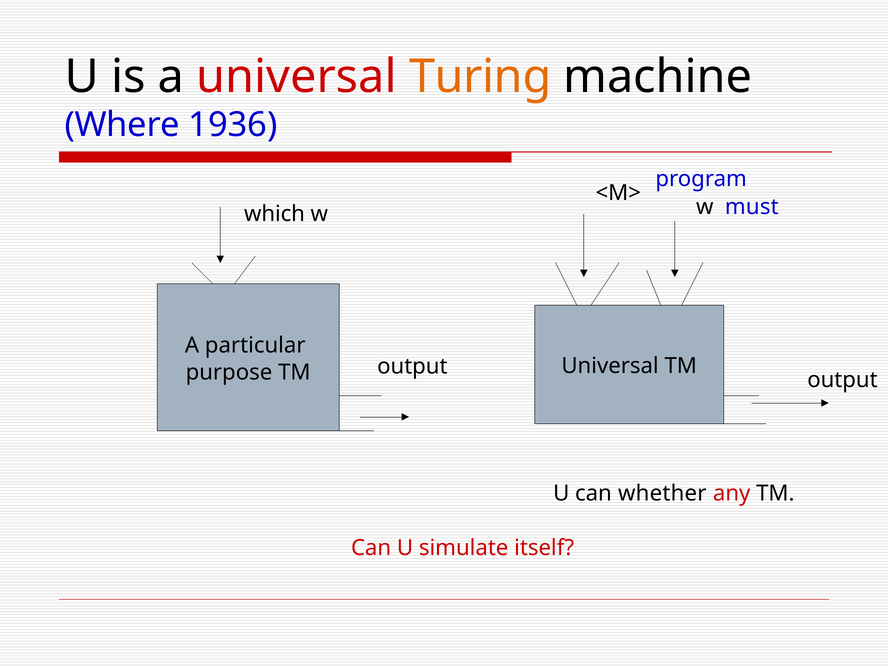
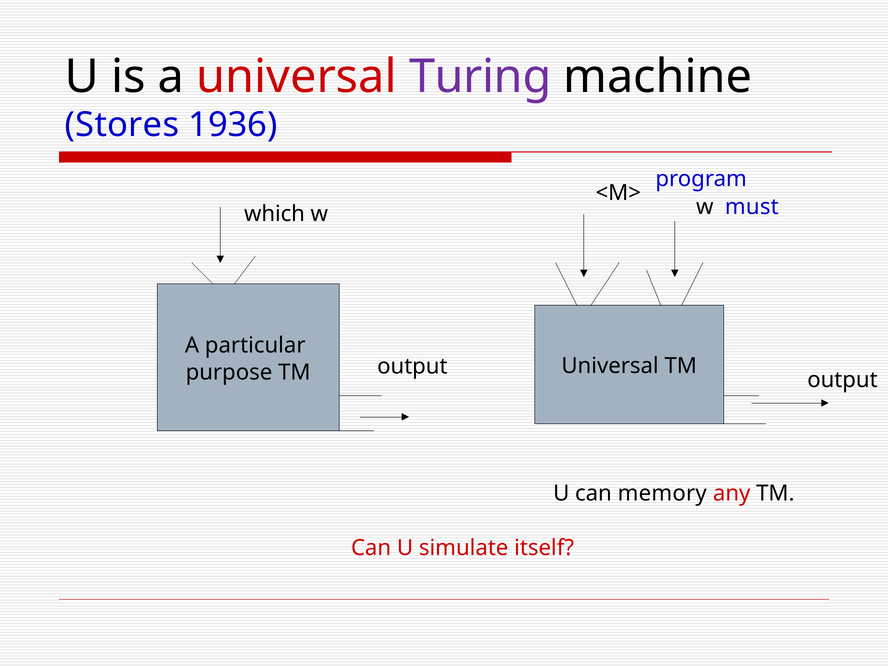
Turing colour: orange -> purple (480, 77)
Where: Where -> Stores (122, 125)
whether: whether -> memory (662, 494)
